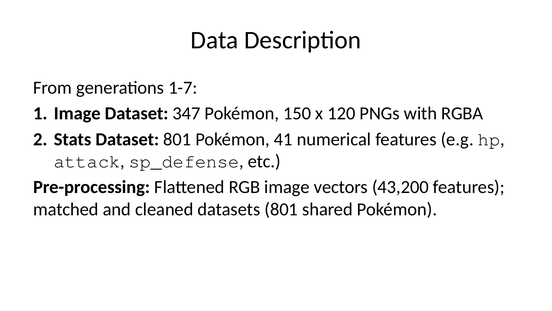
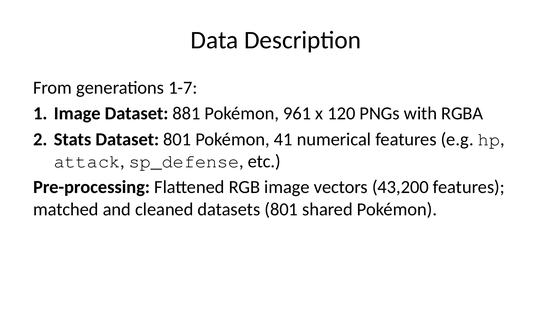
347: 347 -> 881 (186, 113)
150: 150 -> 961 (297, 113)
